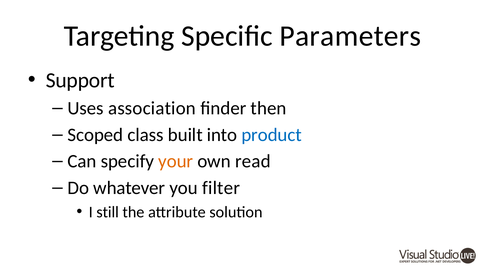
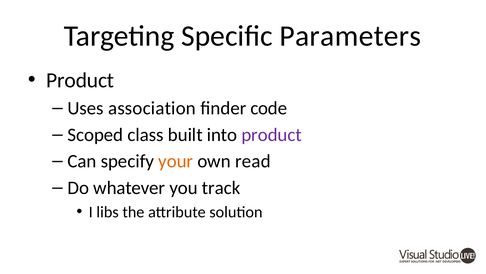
Support: Support -> Product (80, 80)
then: then -> code (269, 108)
product colour: blue -> purple (272, 134)
filter: filter -> track (221, 187)
still: still -> libs (108, 212)
